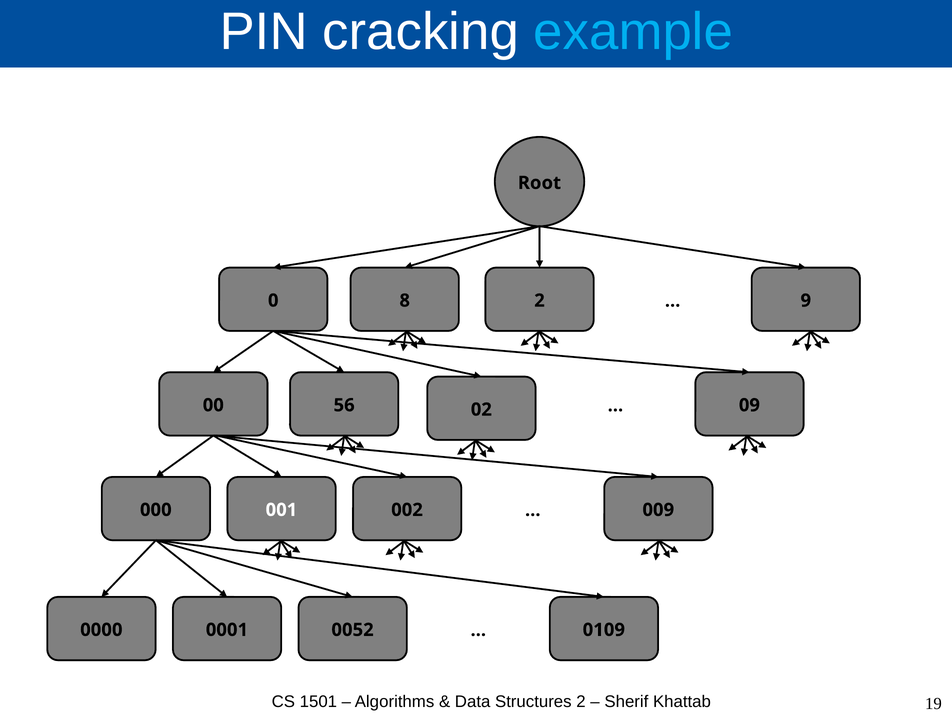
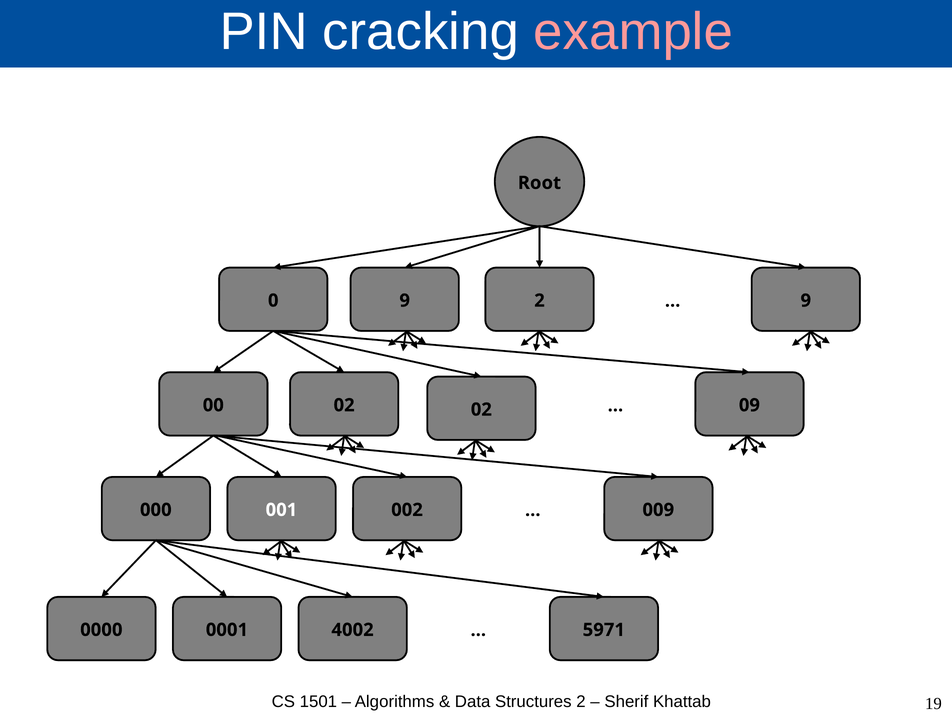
example colour: light blue -> pink (633, 32)
0 8: 8 -> 9 (405, 301)
00 56: 56 -> 02 (344, 405)
0052: 0052 -> 4002 (353, 630)
0109: 0109 -> 5971 (604, 630)
